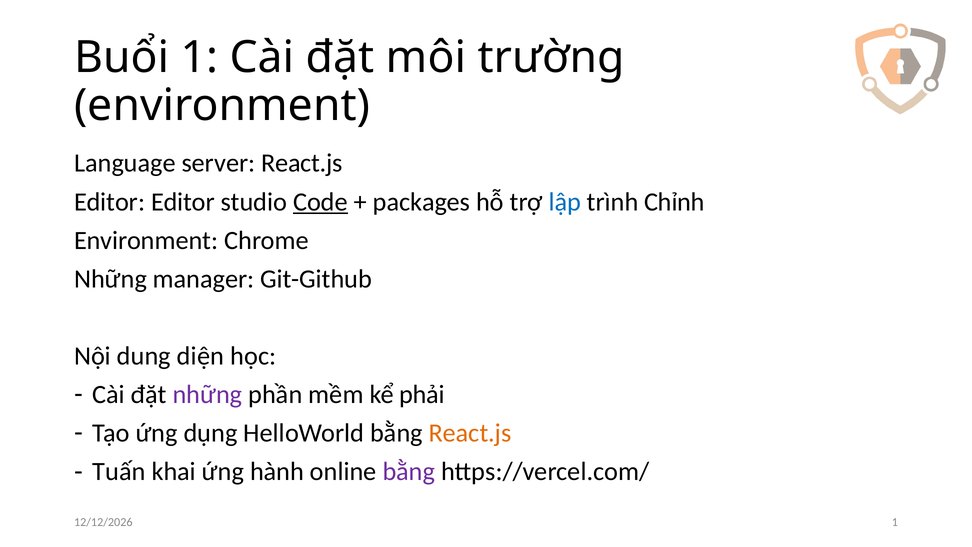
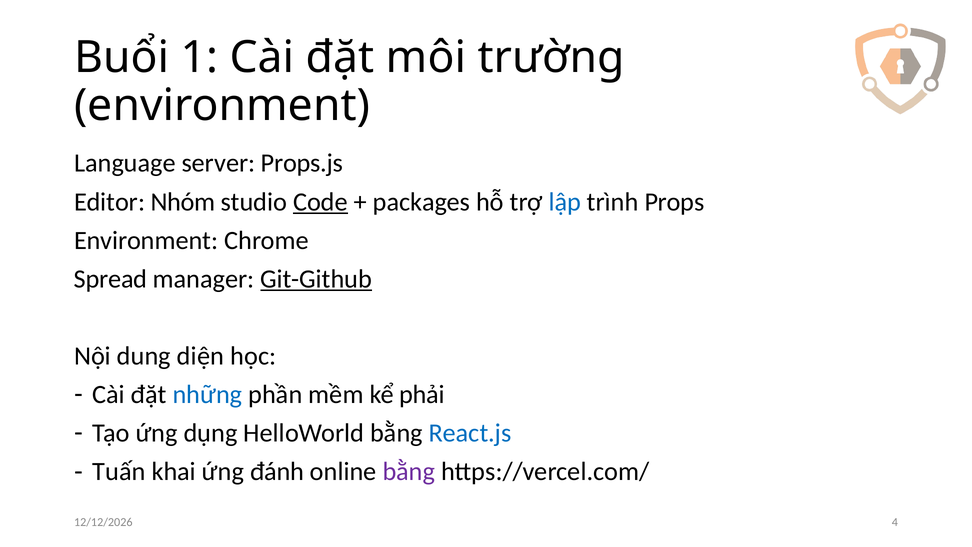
server React.js: React.js -> Props.js (302, 163)
Editor Editor: Editor -> Nhóm (183, 202)
Chỉnh: Chỉnh -> Props (674, 202)
Những: Những -> Spread (111, 279)
Git-Github underline: none -> present (316, 279)
những colour: purple -> blue (207, 394)
React.js colour: orange -> blue (470, 433)
hành: hành -> đánh (277, 472)
1: 1 -> 4 (895, 522)
